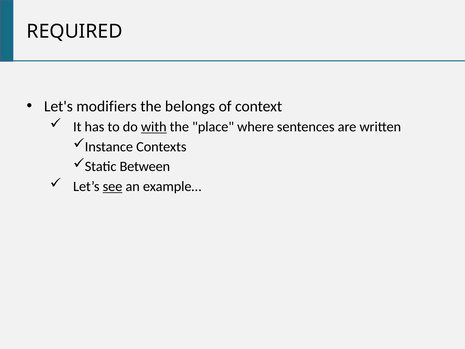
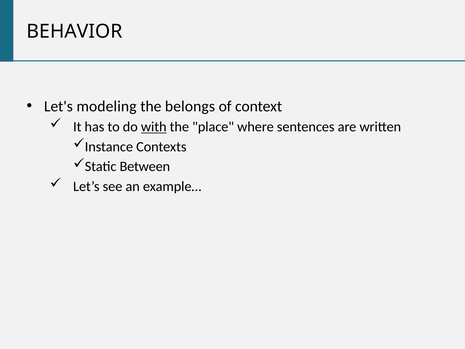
REQUIRED: REQUIRED -> BEHAVIOR (75, 31)
modifiers: modifiers -> modeling (107, 106)
see underline: present -> none (113, 186)
